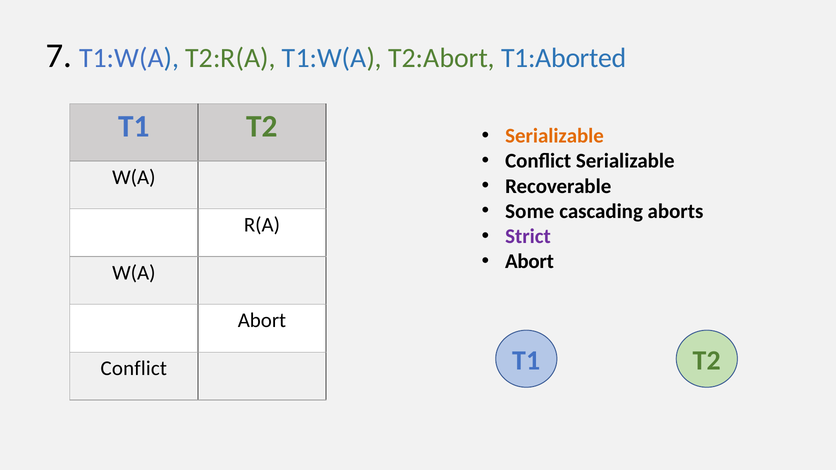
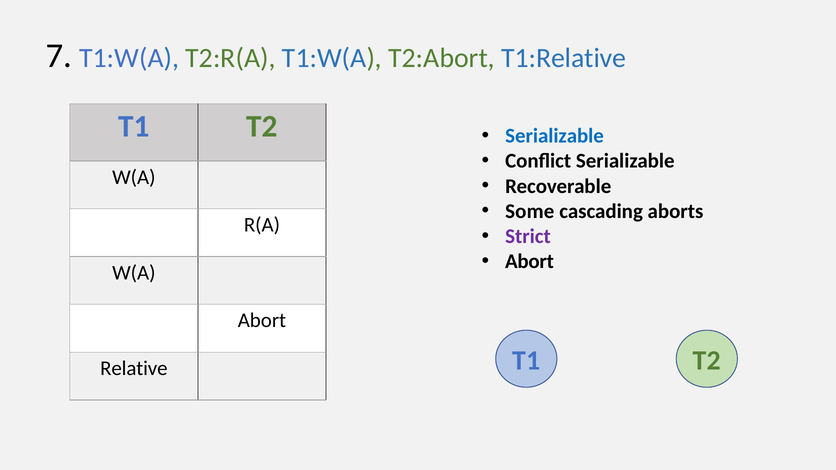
T1:Aborted: T1:Aborted -> T1:Relative (564, 58)
Serializable colour: orange -> blue (555, 136)
Conflict: Conflict -> Relative (134, 368)
